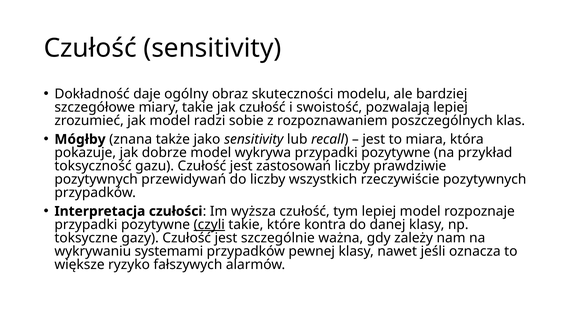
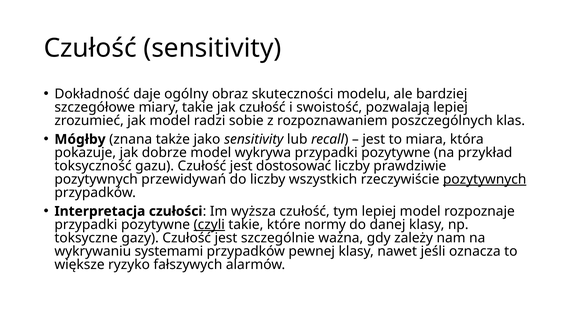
zastosowań: zastosowań -> dostosować (294, 166)
pozytywnych underline: none -> present (485, 179)
kontra: kontra -> normy (325, 225)
